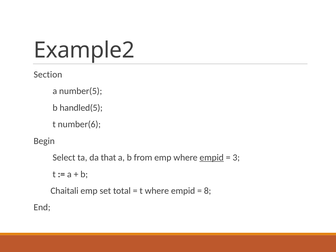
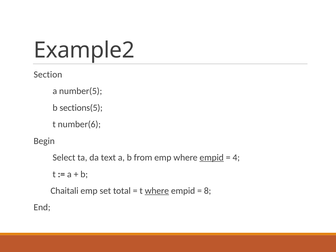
handled(5: handled(5 -> sections(5 (81, 108)
that: that -> text (108, 158)
3: 3 -> 4 (236, 158)
where underline: none -> present (157, 191)
